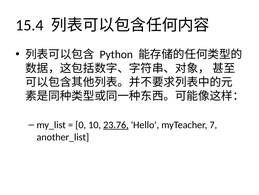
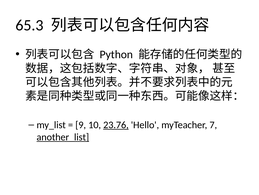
15.4: 15.4 -> 65.3 (30, 25)
0: 0 -> 9 (81, 124)
another_list underline: none -> present (63, 137)
